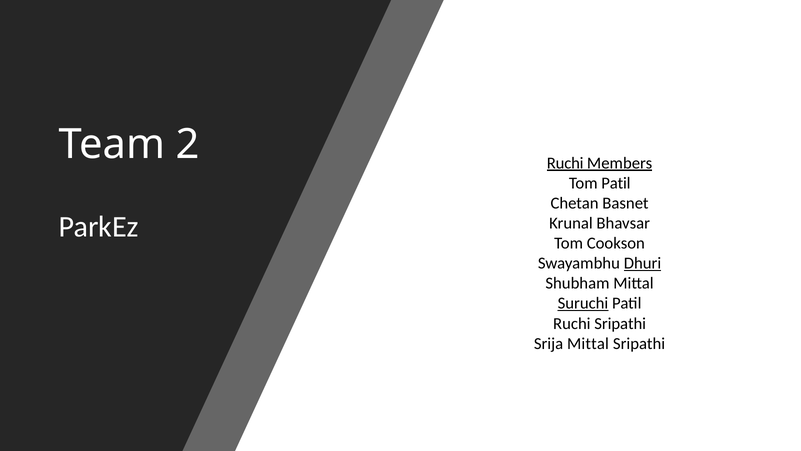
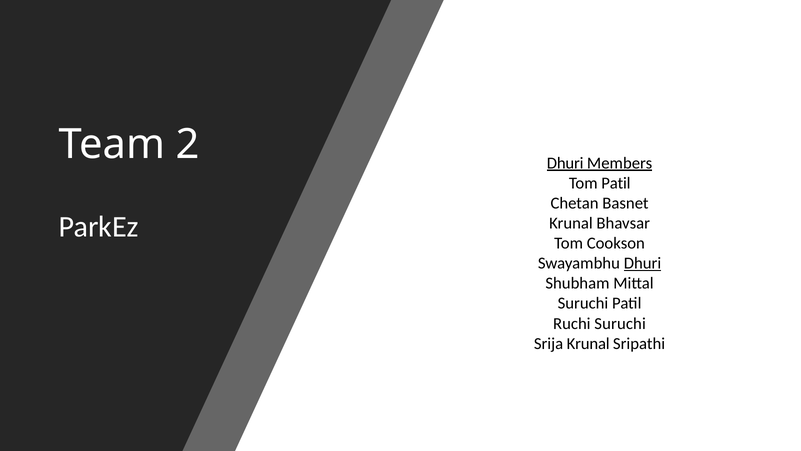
Ruchi: Ruchi -> Dhuri (565, 163)
Suruchi underline: present -> none (583, 303)
Ruchi Sripathi: Sripathi -> Suruchi (620, 323)
Srija Mittal: Mittal -> Krunal (588, 343)
